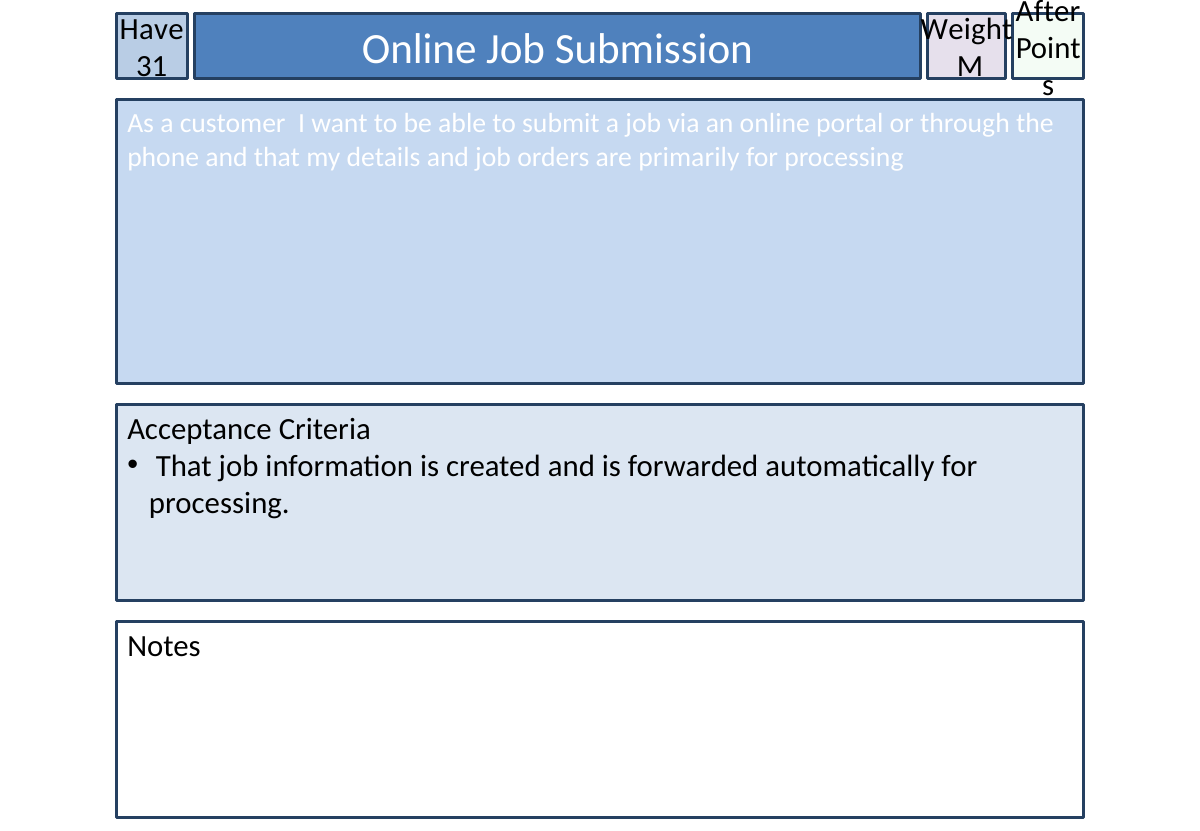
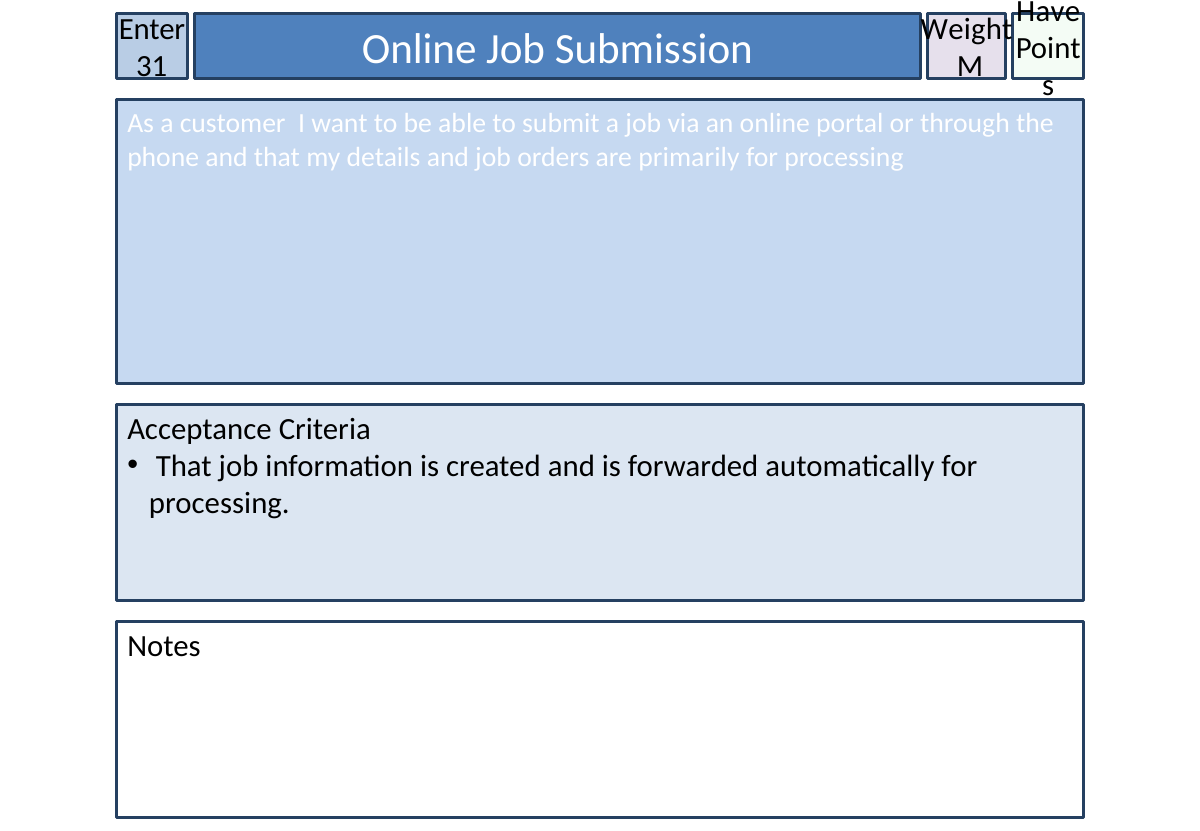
After: After -> Have (1048, 11)
Have: Have -> Enter (152, 30)
